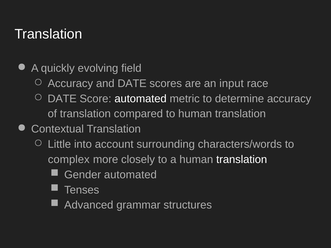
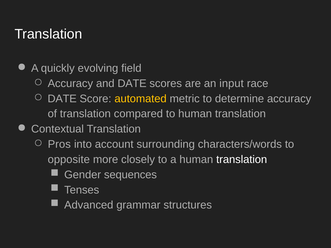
automated colour: white -> yellow (141, 99)
Little: Little -> Pros (59, 144)
complex: complex -> opposite (69, 160)
Gender automated: automated -> sequences (130, 175)
